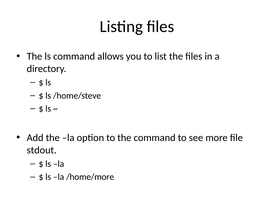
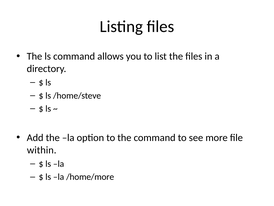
stdout: stdout -> within (42, 150)
